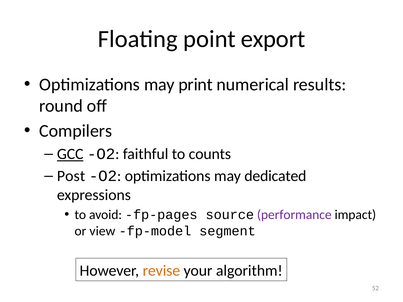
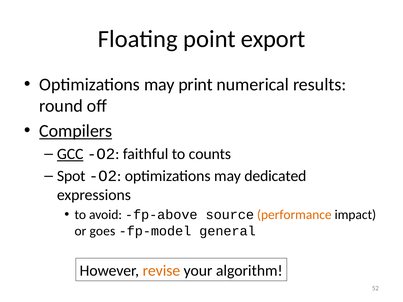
Compilers underline: none -> present (76, 131)
Post: Post -> Spot (71, 176)
fp-pages: fp-pages -> fp-above (161, 215)
performance colour: purple -> orange (294, 215)
view: view -> goes (102, 231)
segment: segment -> general (228, 231)
